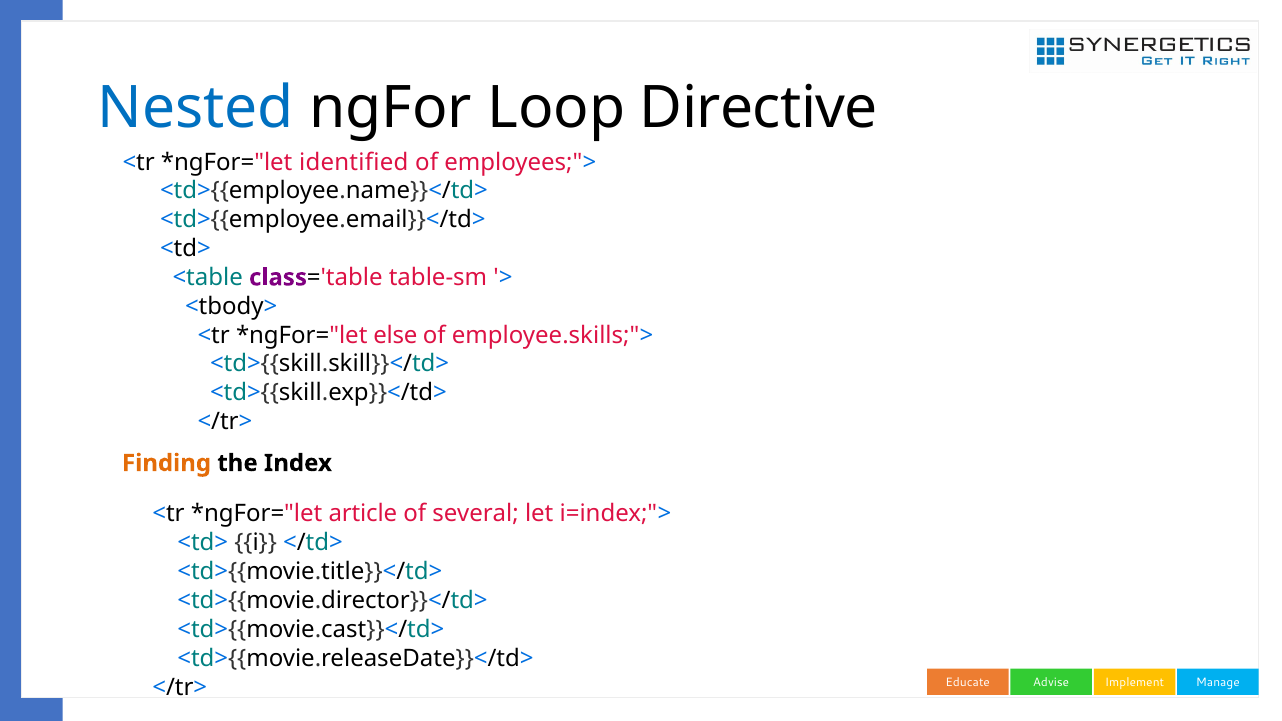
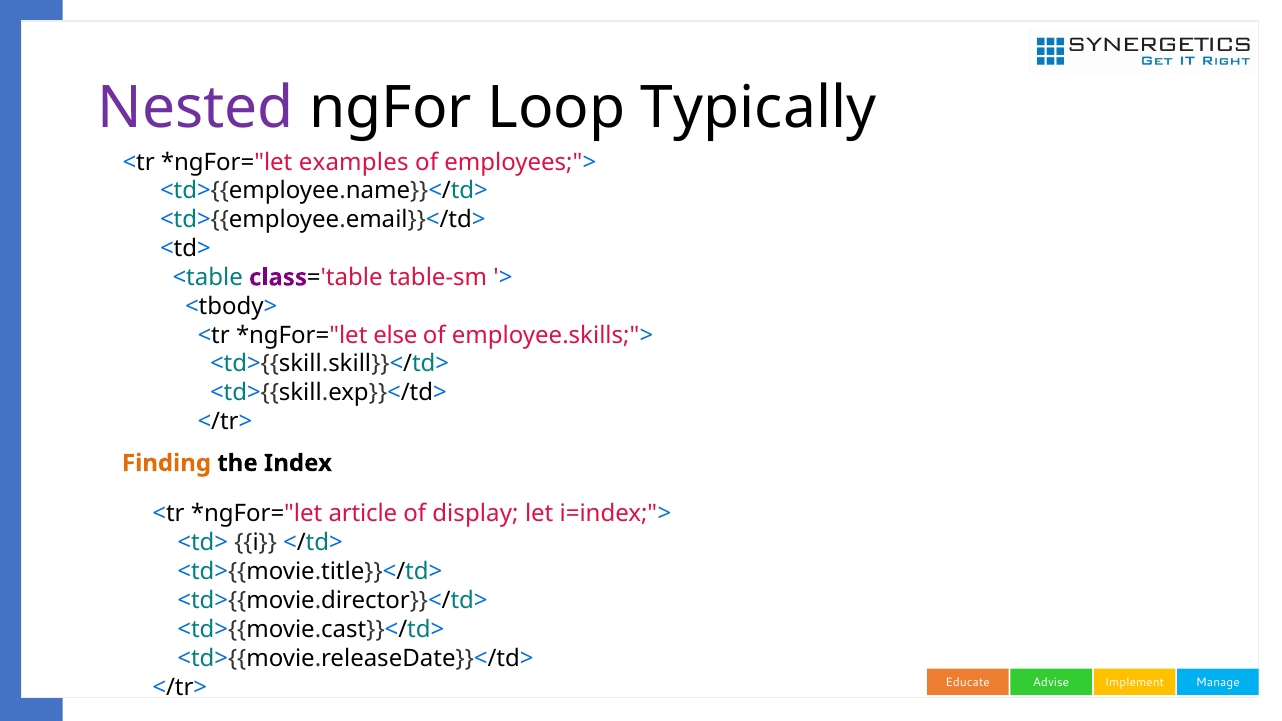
Nested colour: blue -> purple (196, 108)
Directive: Directive -> Typically (759, 108)
identified: identified -> examples (354, 162)
several: several -> display (475, 514)
